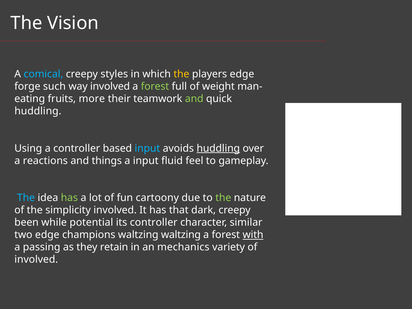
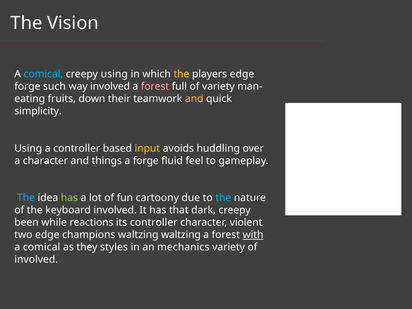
creepy styles: styles -> using (114, 74)
forest colour: light green -> pink (155, 87)
of weight: weight -> variety (218, 87)
more: more -> down (92, 99)
and colour: light green -> yellow (194, 99)
huddling: huddling -> simplicity (38, 111)
input colour: light blue -> yellow (147, 148)
huddling underline: present -> none (218, 148)
a reactions: reactions -> character (45, 161)
a input: input -> forge (146, 161)
the colour: light green -> light blue (223, 198)
simplicity: simplicity -> keyboard (68, 210)
potential: potential -> reactions (91, 223)
similar: similar -> violent (246, 223)
passing: passing -> comical (42, 247)
retain: retain -> styles (114, 247)
